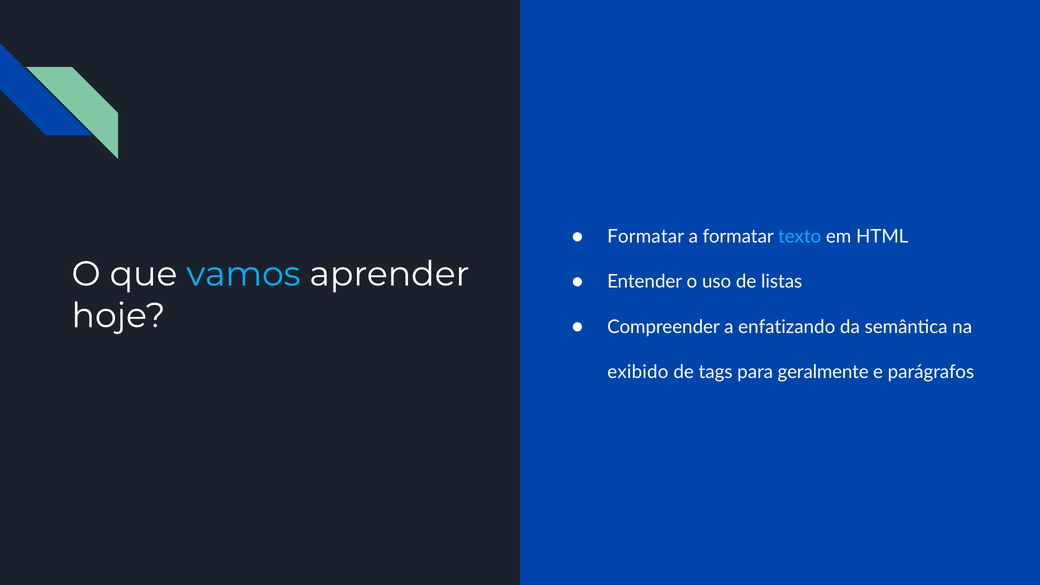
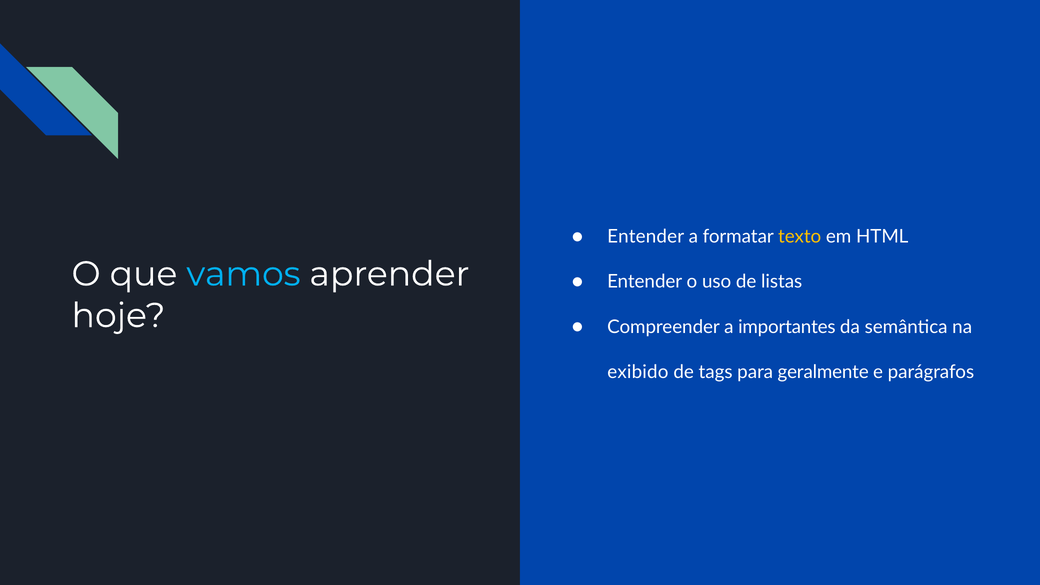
Formatar: Formatar -> Entender (646, 237)
texto colour: light blue -> yellow (800, 237)
enfatizando: enfatizando -> importantes (787, 327)
